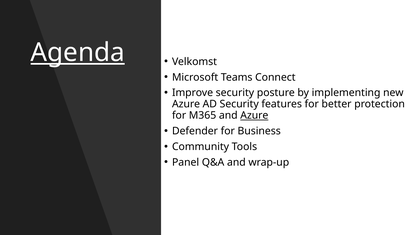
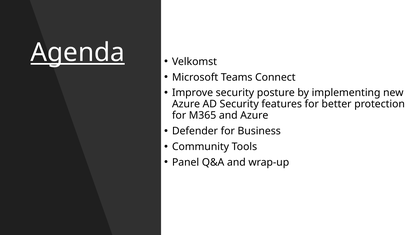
Azure underline: present -> none (254, 115)
